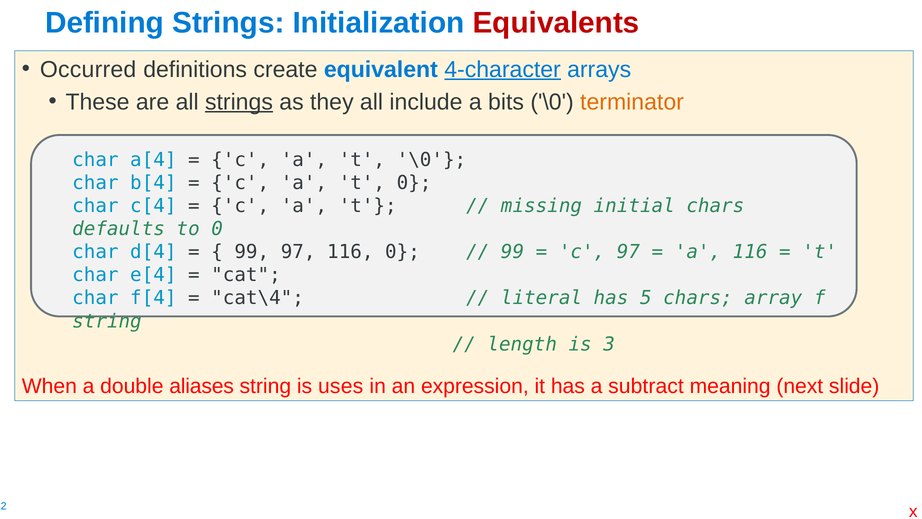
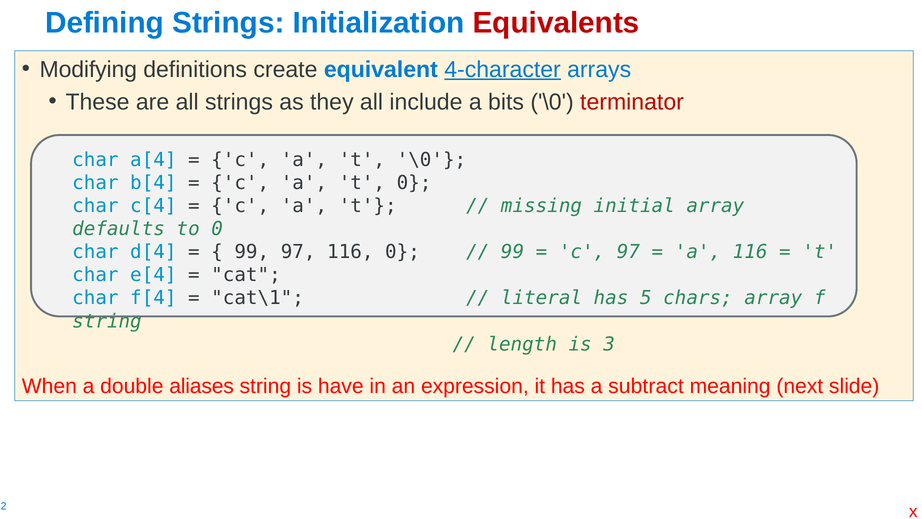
Occurred: Occurred -> Modifying (88, 69)
strings underline: present -> none (239, 102)
terminator colour: orange -> red (632, 102)
initial chars: chars -> array (715, 206)
cat\4: cat\4 -> cat\1 (258, 298)
uses: uses -> have (341, 386)
